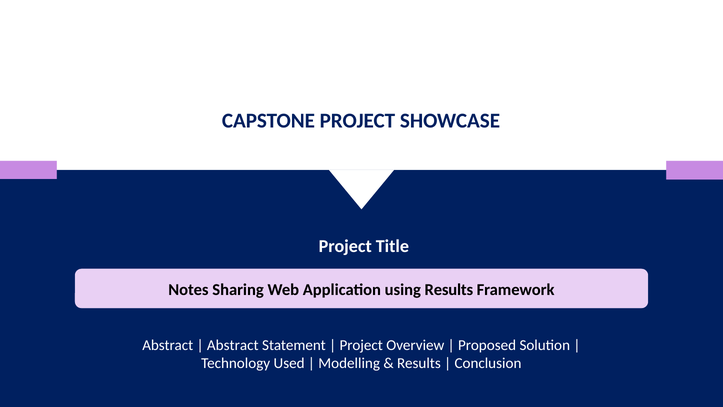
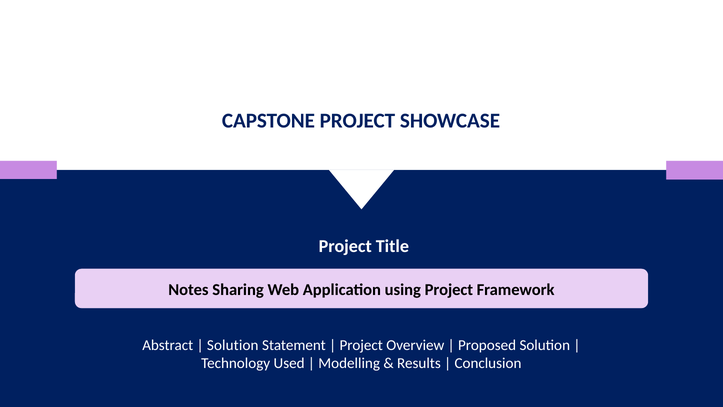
using Results: Results -> Project (449, 289)
Abstract: Abstract -> Solution (233, 345)
